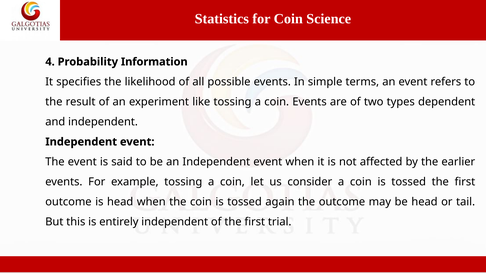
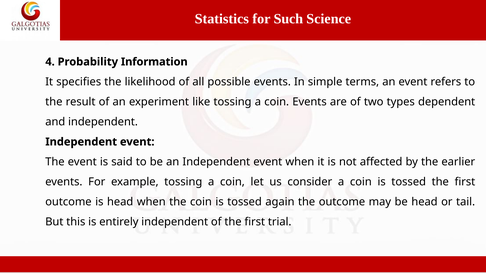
for Coin: Coin -> Such (288, 19)
